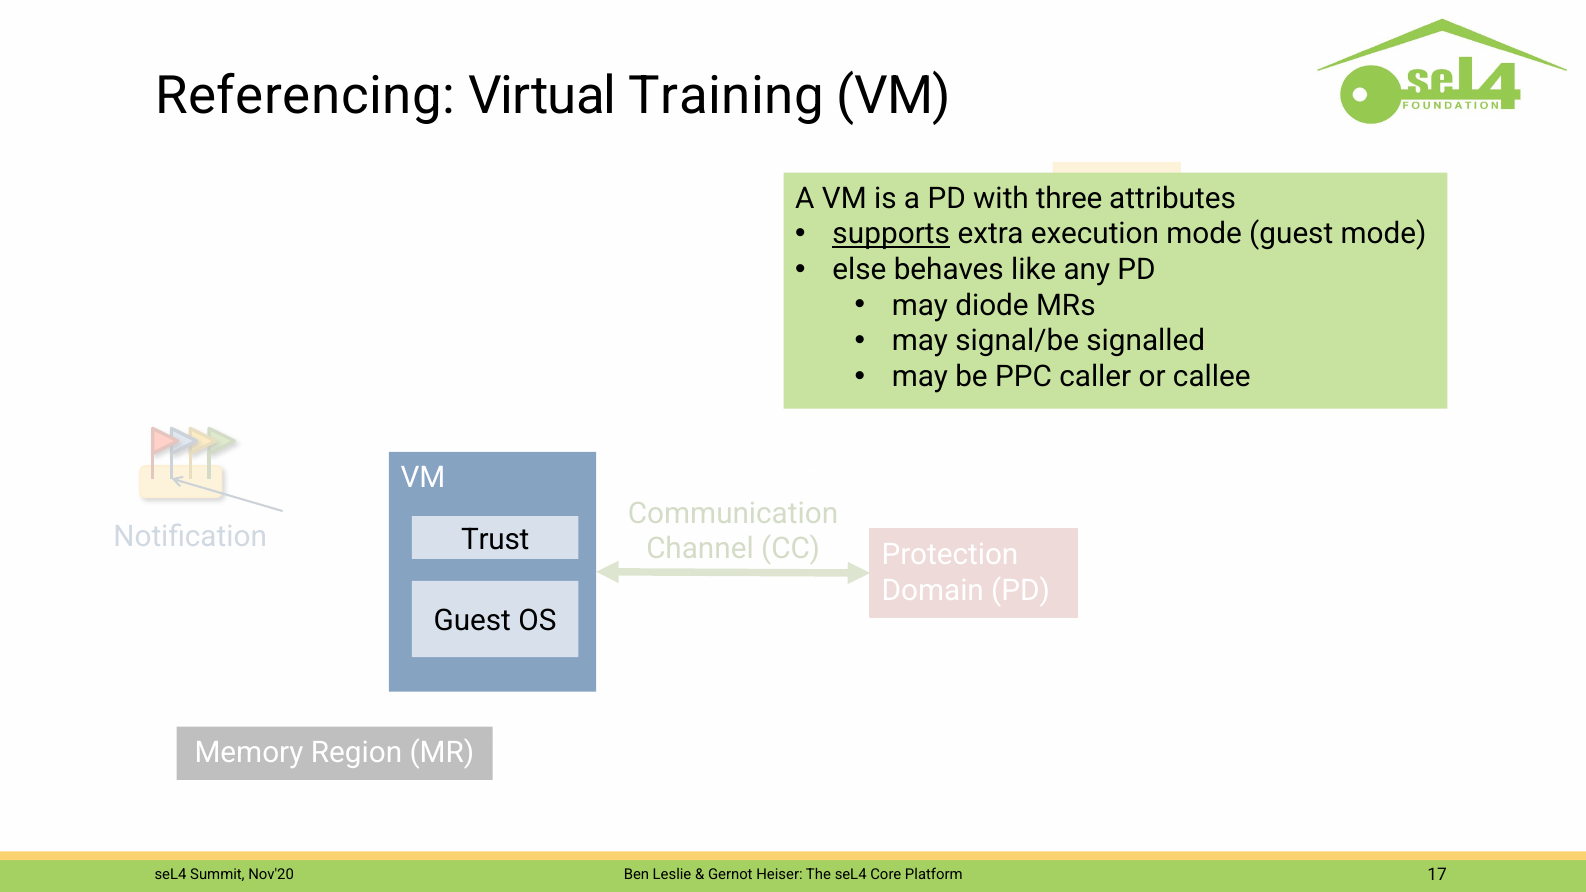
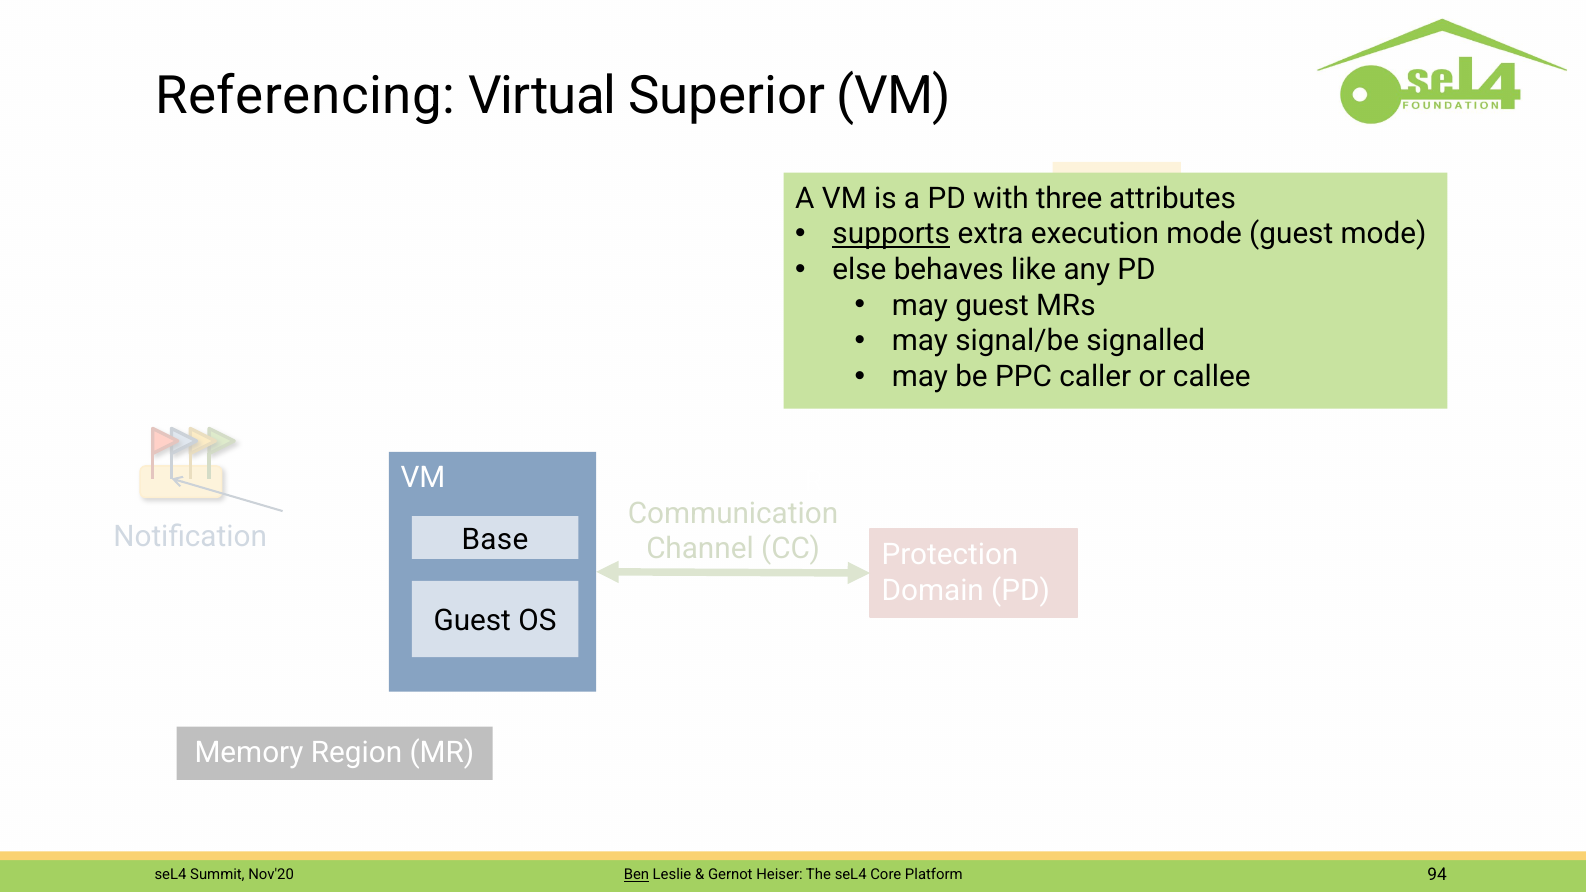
Training: Training -> Superior (727, 96)
may diode: diode -> guest (992, 306)
Trust: Trust -> Base (495, 540)
Ben underline: none -> present (636, 875)
17: 17 -> 94 (1437, 875)
